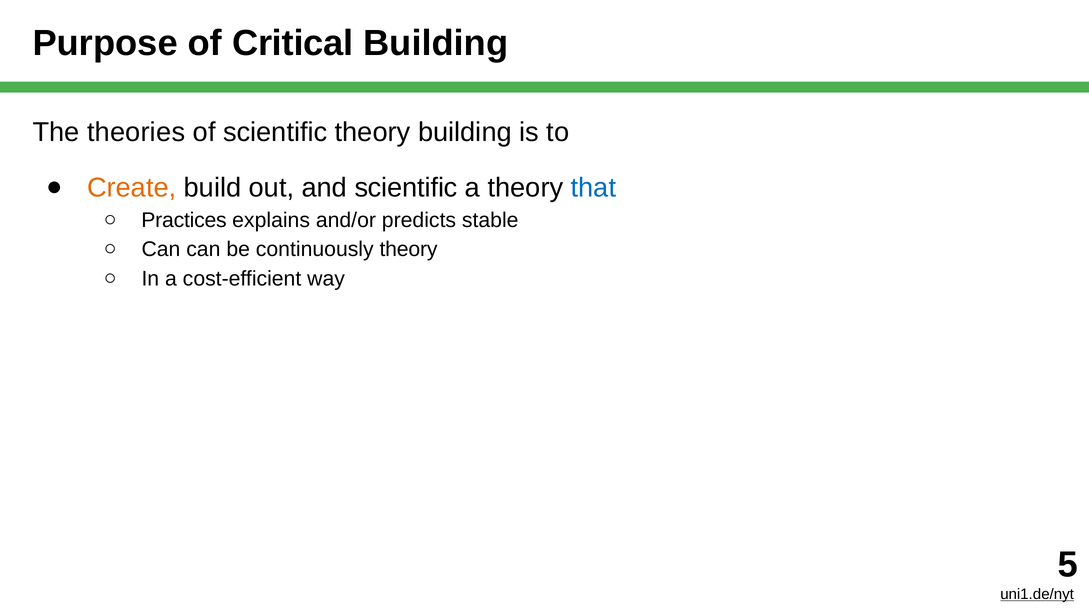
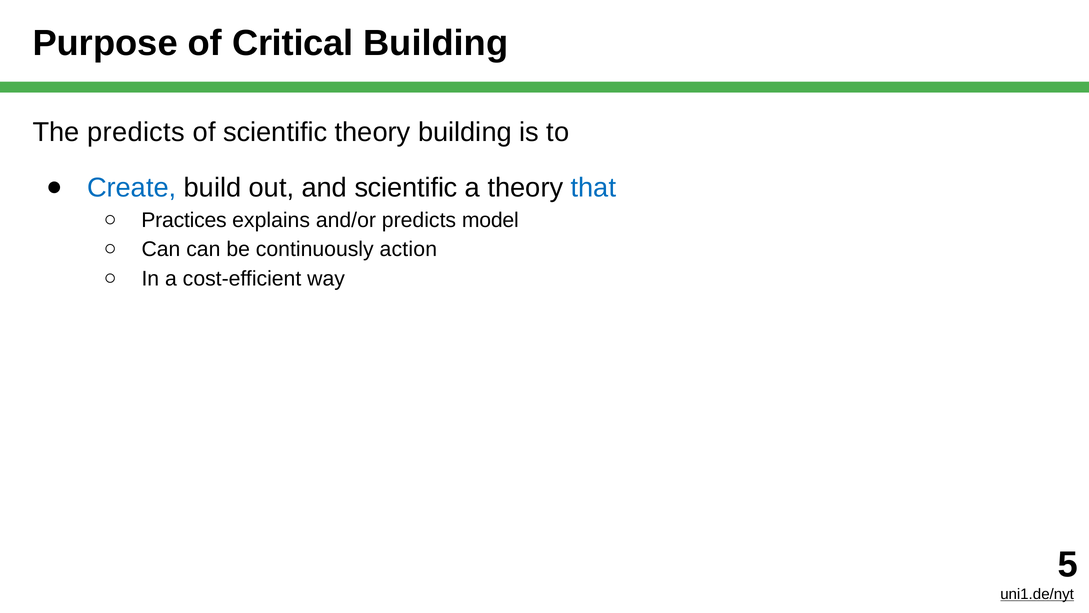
The theories: theories -> predicts (136, 132)
Create colour: orange -> blue (132, 188)
stable: stable -> model (490, 220)
continuously theory: theory -> action (408, 249)
